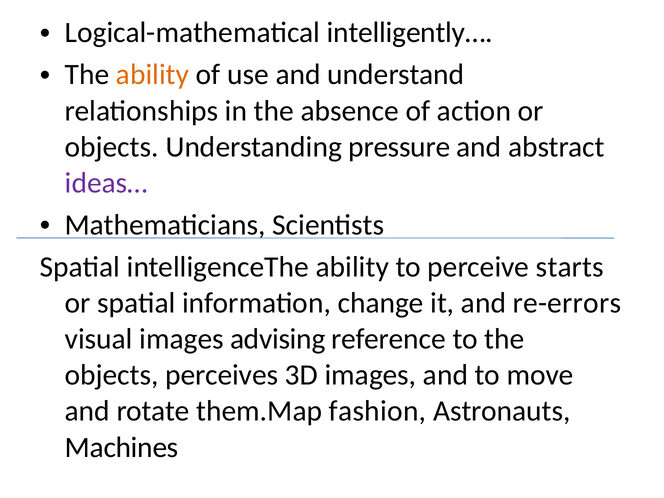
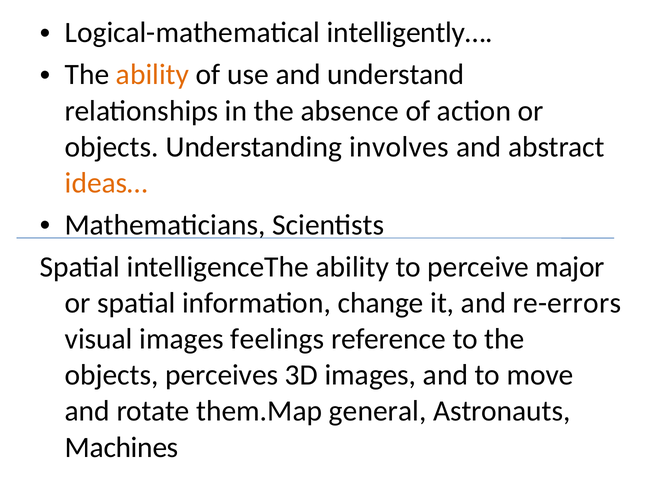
pressure: pressure -> involves (399, 147)
ideas… colour: purple -> orange (106, 183)
starts: starts -> major (570, 267)
advising: advising -> feelings (277, 339)
fashion: fashion -> general (378, 411)
